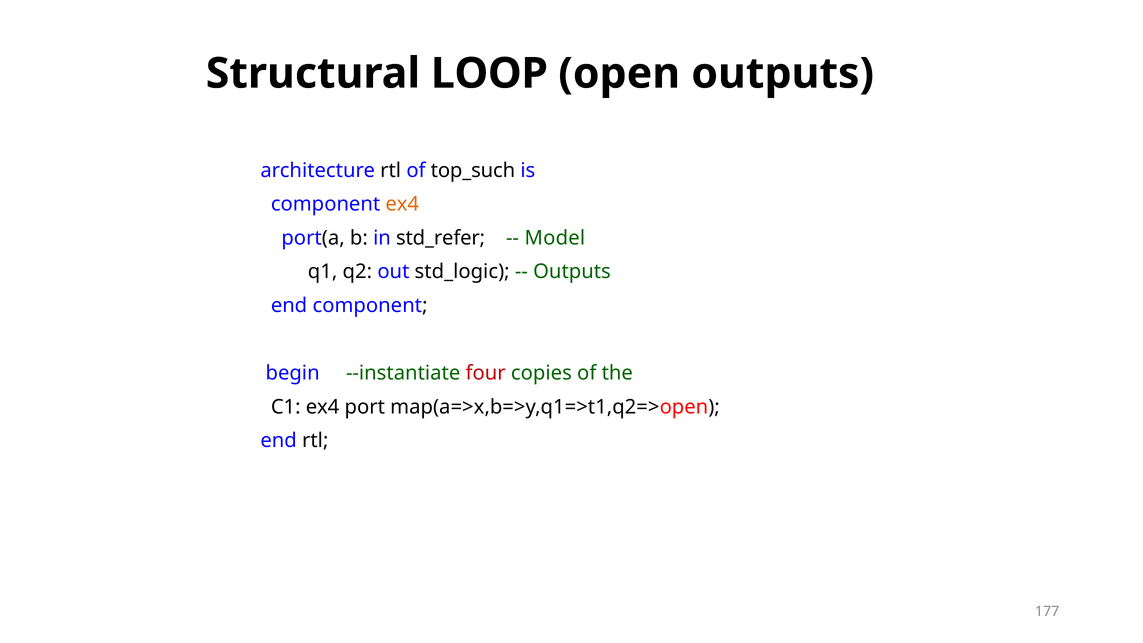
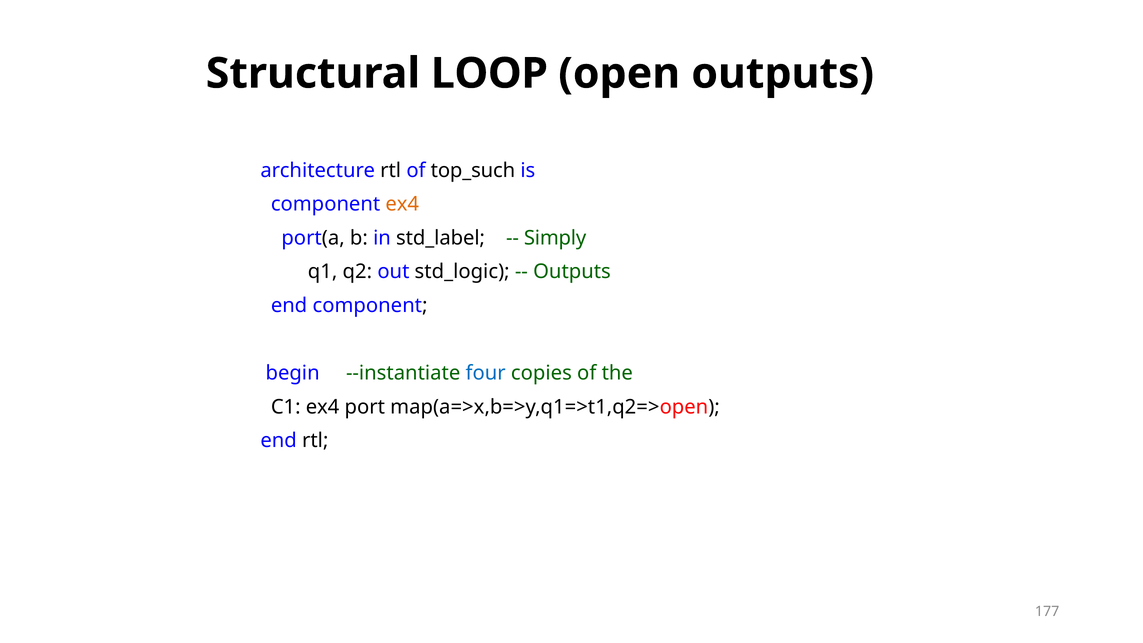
std_refer: std_refer -> std_label (441, 238)
Model: Model -> Simply (555, 238)
four colour: red -> blue (486, 373)
